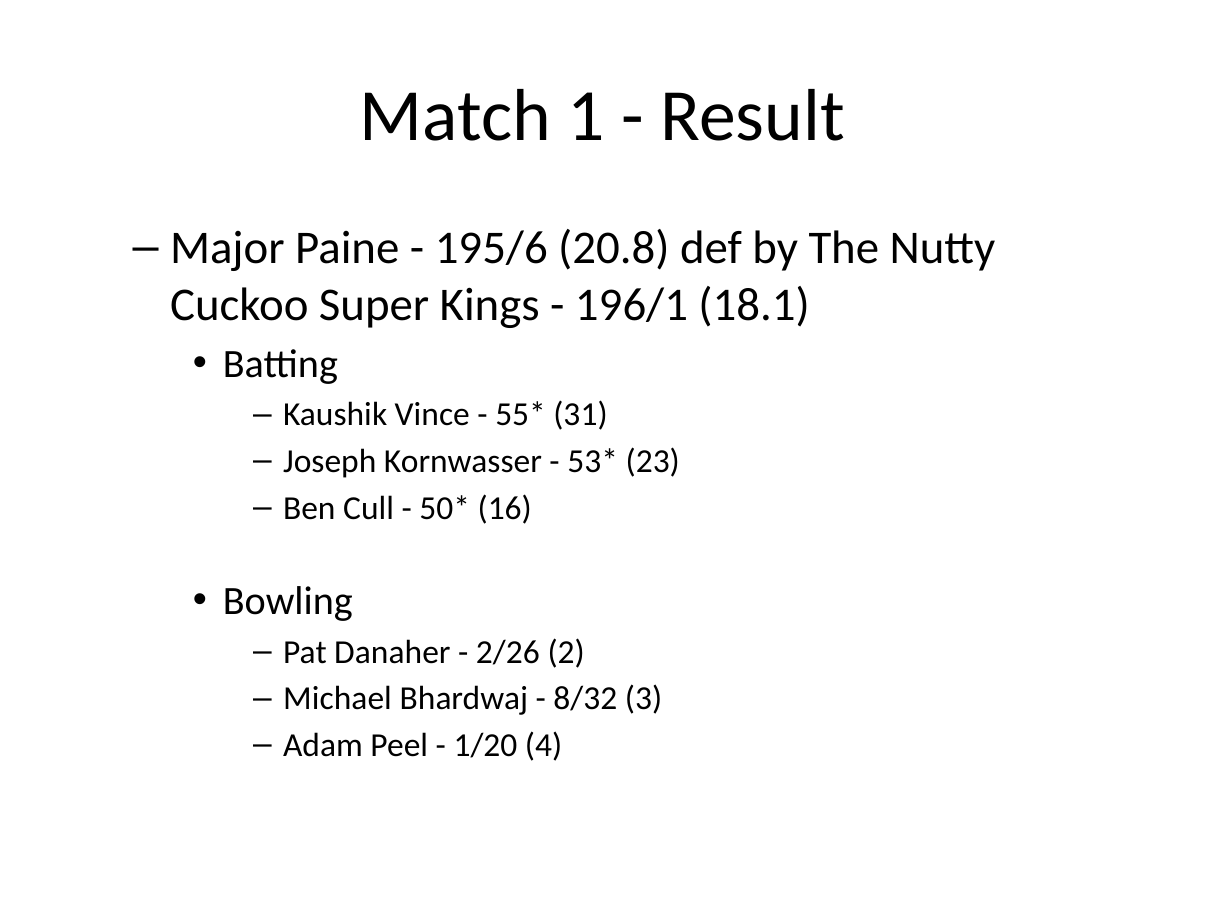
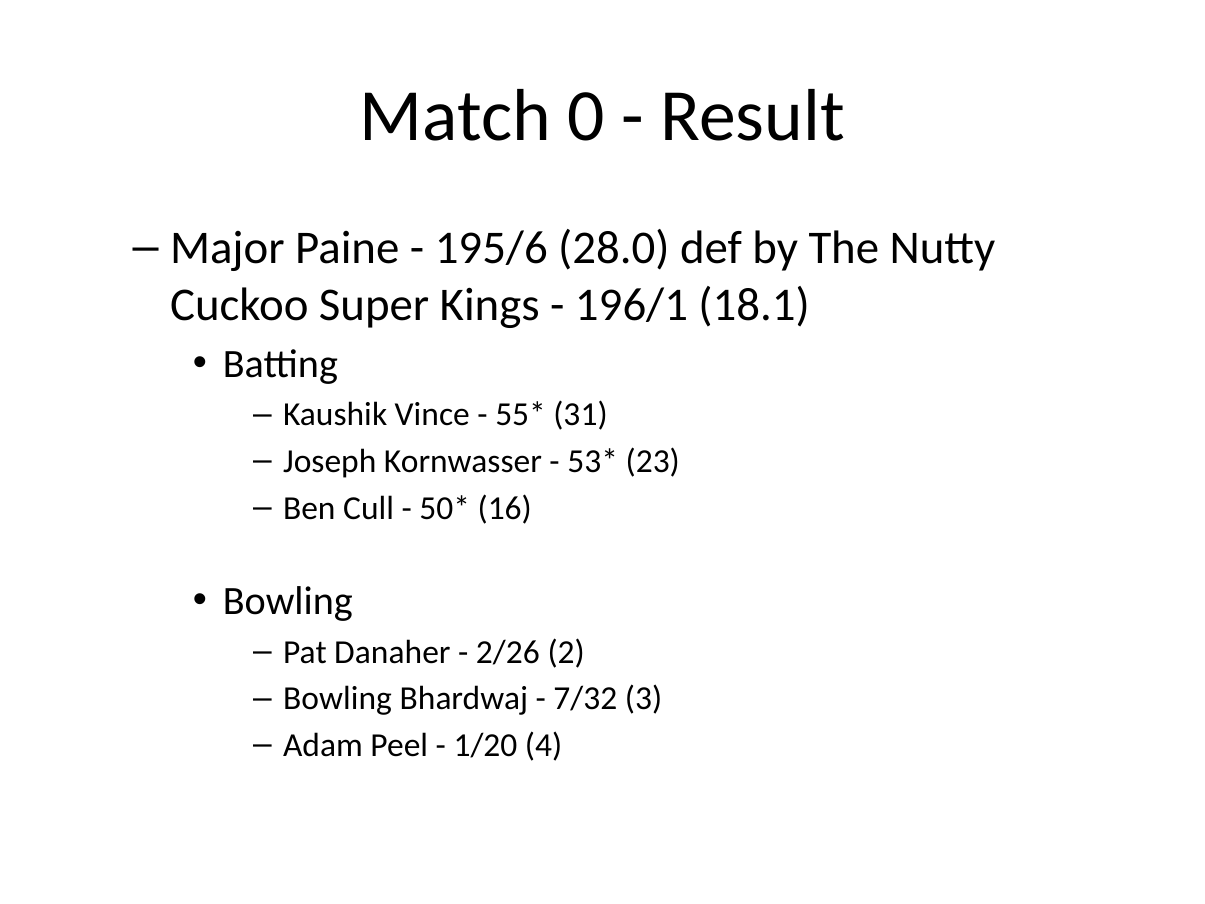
1: 1 -> 0 (586, 117)
20.8: 20.8 -> 28.0 (614, 248)
Michael: Michael -> Bowling (338, 699)
8/32: 8/32 -> 7/32 (585, 699)
